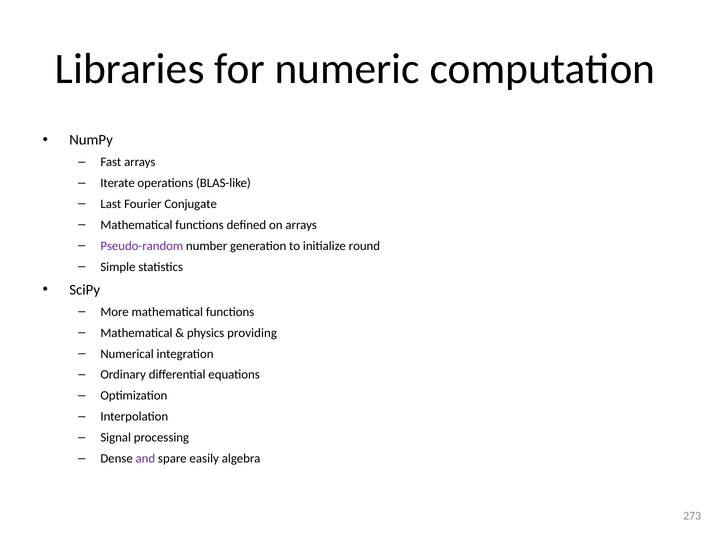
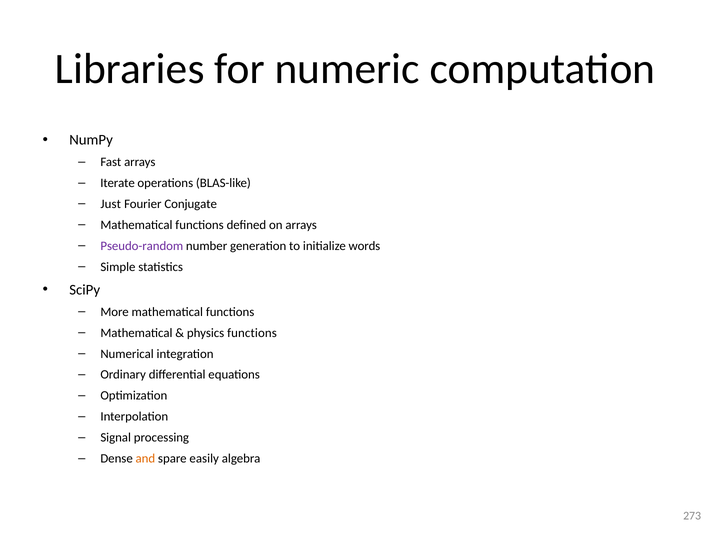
Last: Last -> Just (111, 204)
round: round -> words (364, 246)
physics providing: providing -> functions (252, 333)
and colour: purple -> orange (145, 459)
